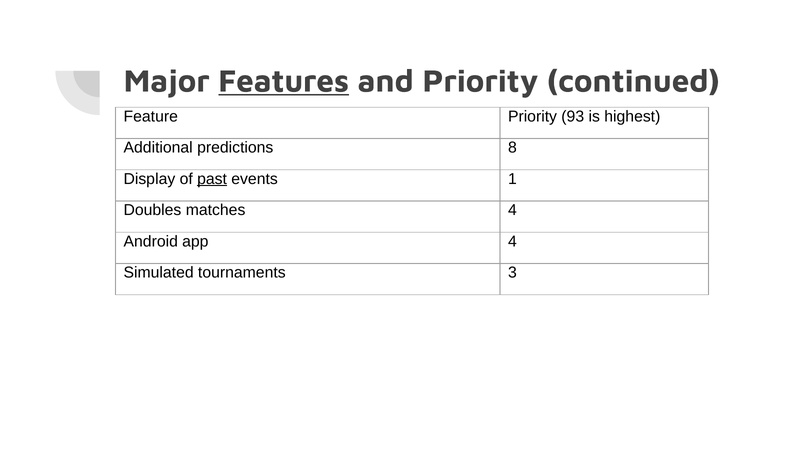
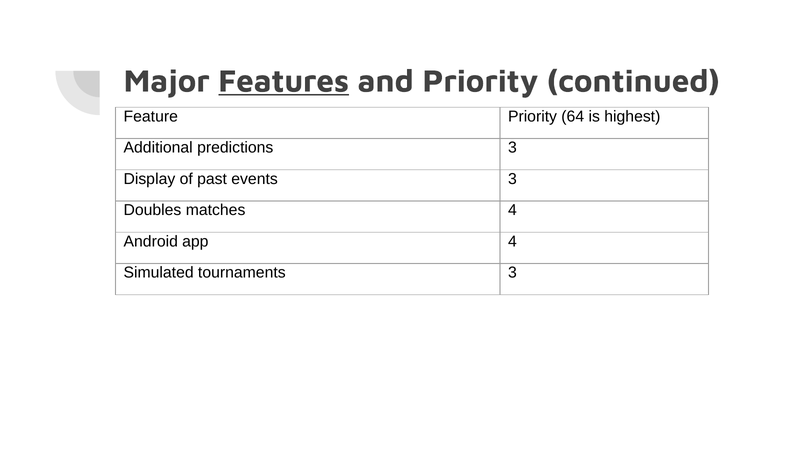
93: 93 -> 64 (573, 116)
predictions 8: 8 -> 3 (512, 147)
past underline: present -> none (212, 179)
events 1: 1 -> 3 (512, 179)
